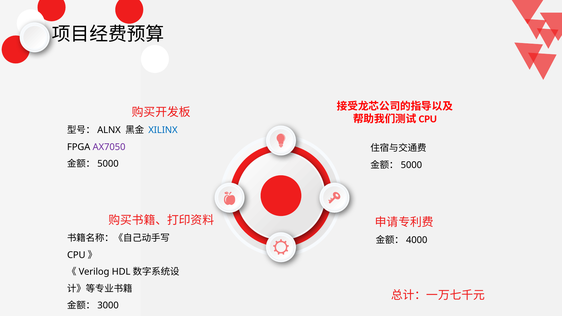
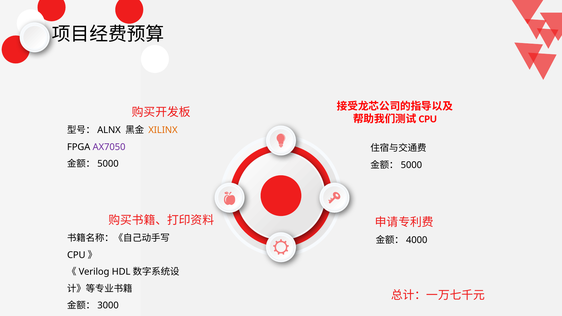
XILINX colour: blue -> orange (163, 130)
